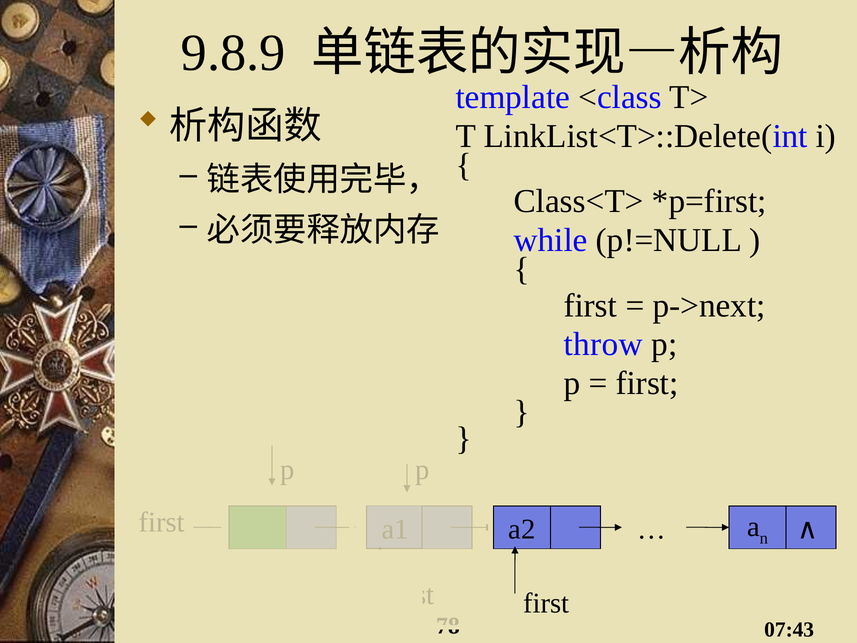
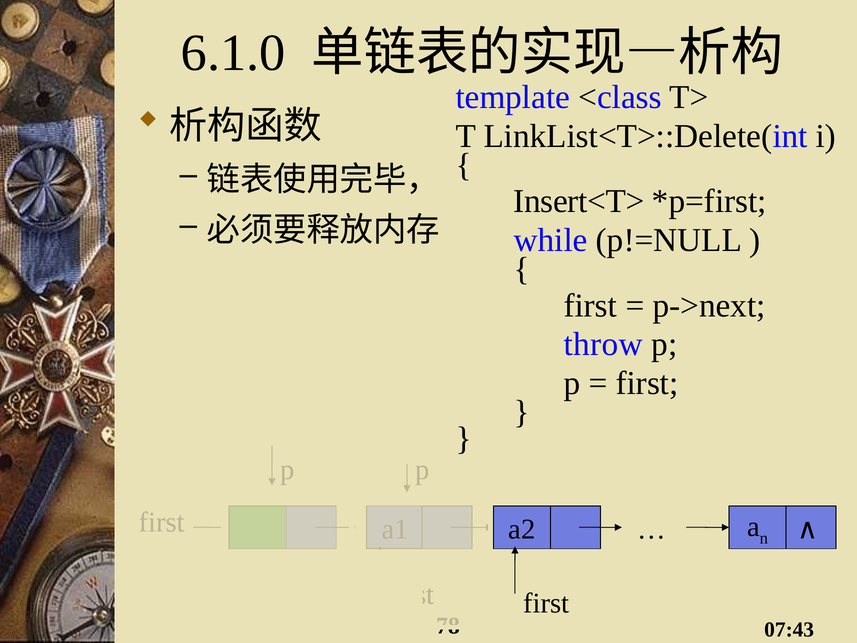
9.8.9: 9.8.9 -> 6.1.0 (233, 53)
Class<T>: Class<T> -> Insert<T> (579, 201)
